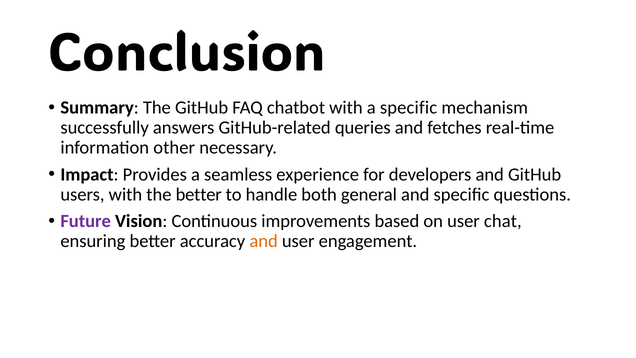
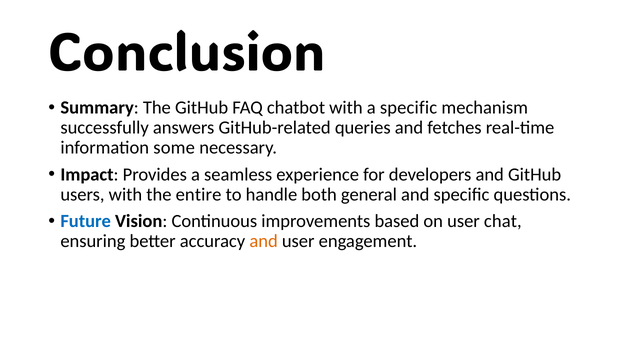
other: other -> some (174, 148)
the better: better -> entire (199, 194)
Future colour: purple -> blue (86, 221)
